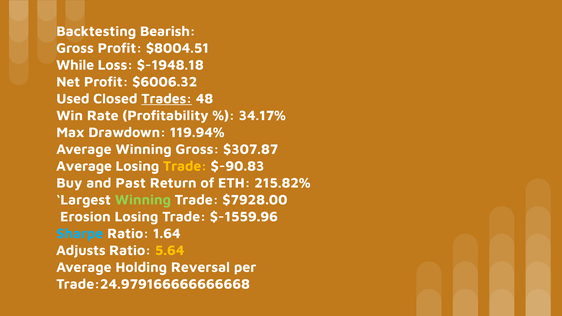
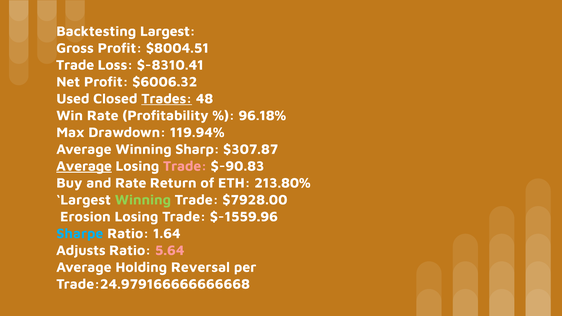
Backtesting Bearish: Bearish -> Largest (168, 31)
While: While -> Trade (75, 65)
$-1948.18: $-1948.18 -> $-8310.41 (170, 65)
34.17%: 34.17% -> 96.18% (262, 116)
Winning Gross: Gross -> Sharp (197, 149)
Average underline: none -> present (84, 166)
Trade colour: yellow -> pink (185, 166)
and Past: Past -> Rate (131, 183)
215.82%: 215.82% -> 213.80% (282, 183)
5.64 colour: yellow -> pink (170, 250)
